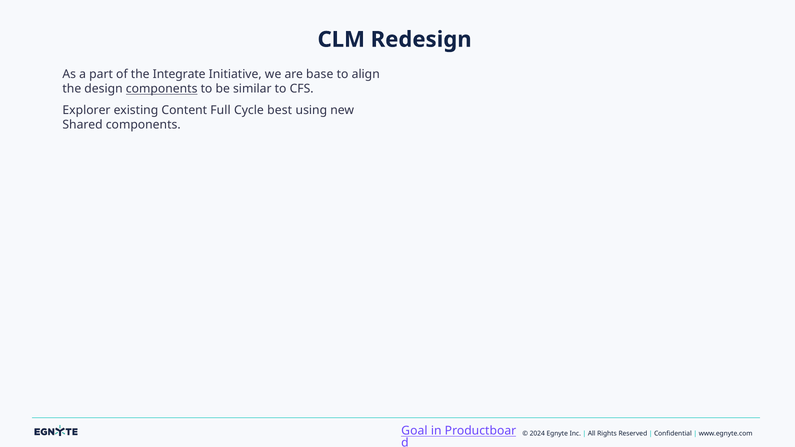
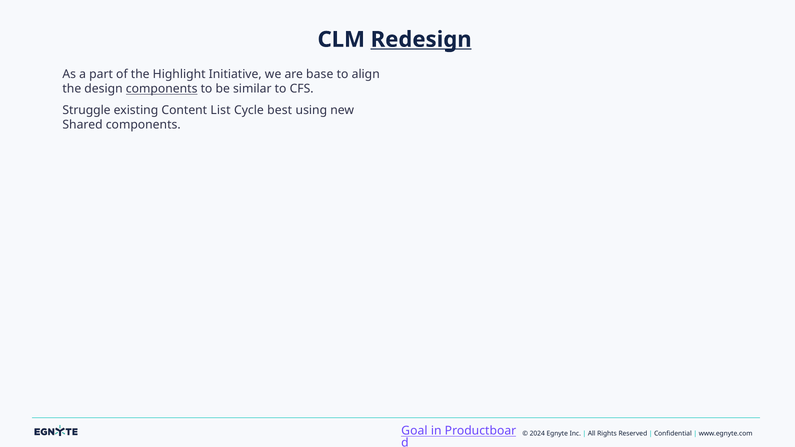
Redesign underline: none -> present (421, 40)
Integrate: Integrate -> Highlight (179, 74)
Explorer: Explorer -> Struggle (87, 110)
Full: Full -> List (221, 110)
